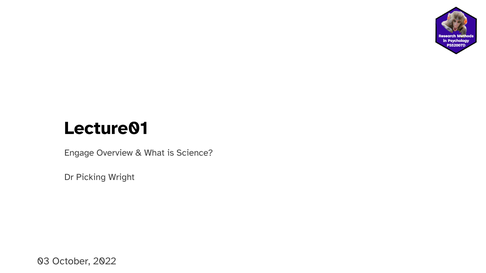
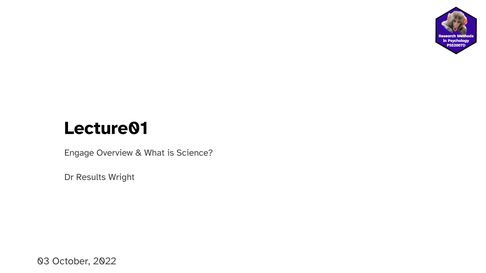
Picking: Picking -> Results (91, 177)
